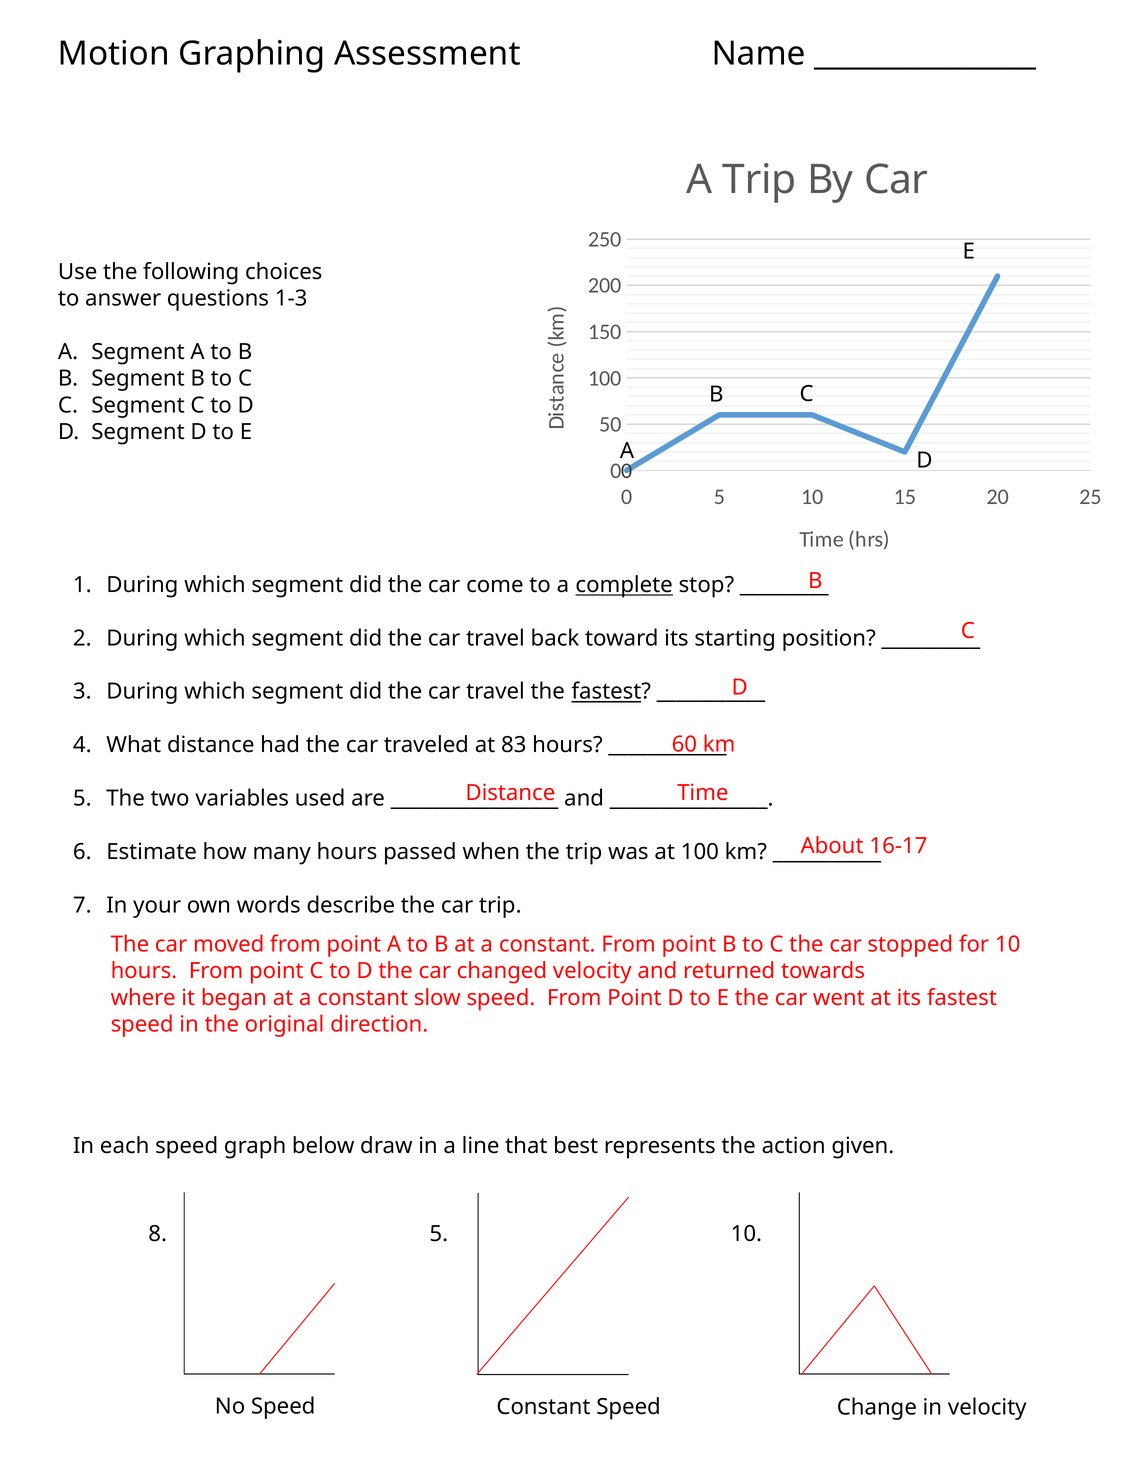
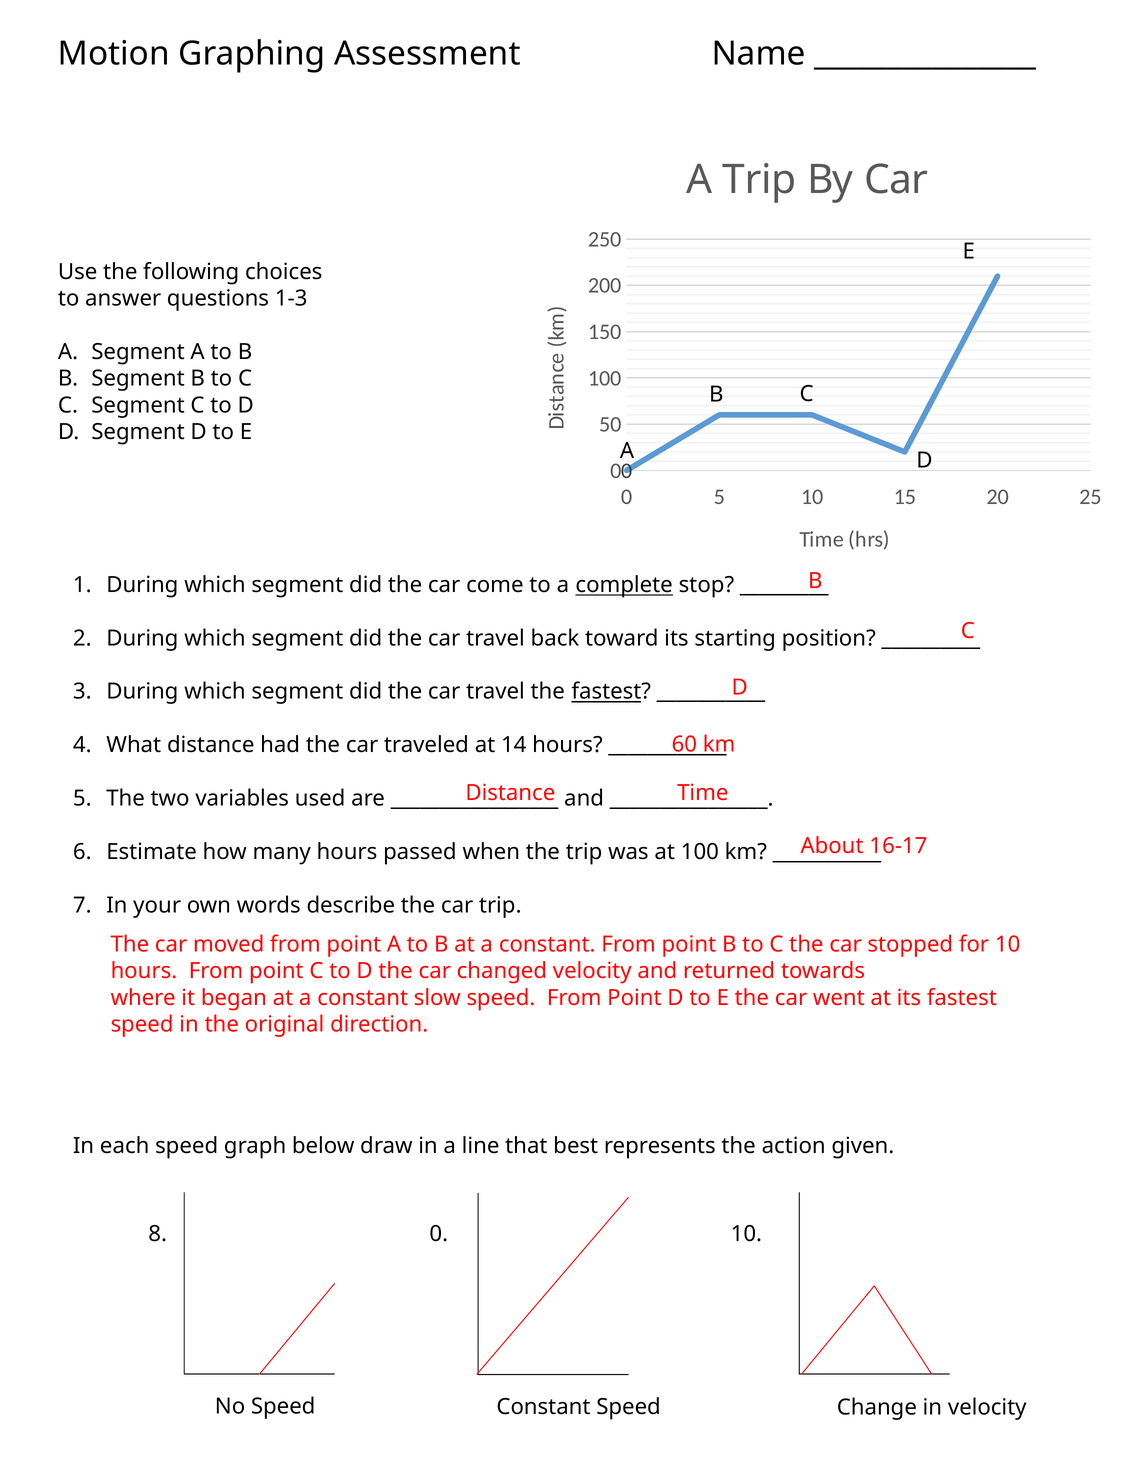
83: 83 -> 14 (514, 745)
8 5: 5 -> 0 (439, 1234)
